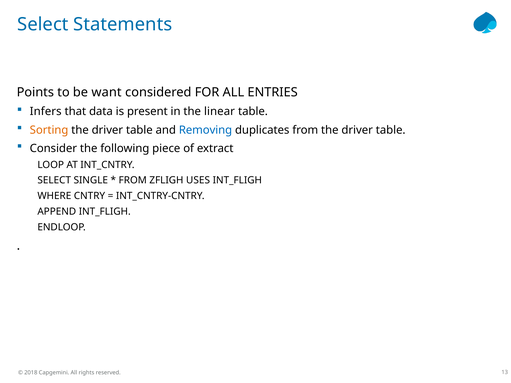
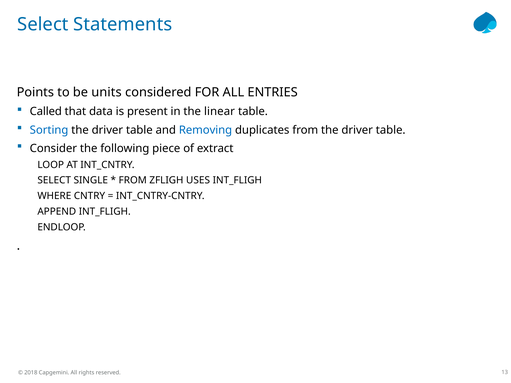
want: want -> units (107, 92)
Infers: Infers -> Called (46, 112)
Sorting colour: orange -> blue (49, 130)
